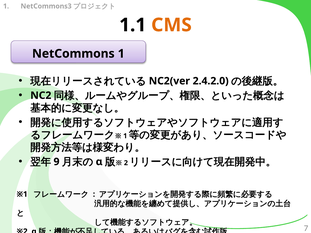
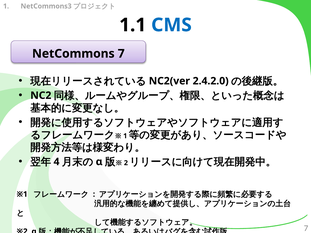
CMS colour: orange -> blue (171, 25)
NetCommons 1: 1 -> 7 (121, 54)
9: 9 -> 4 (57, 162)
